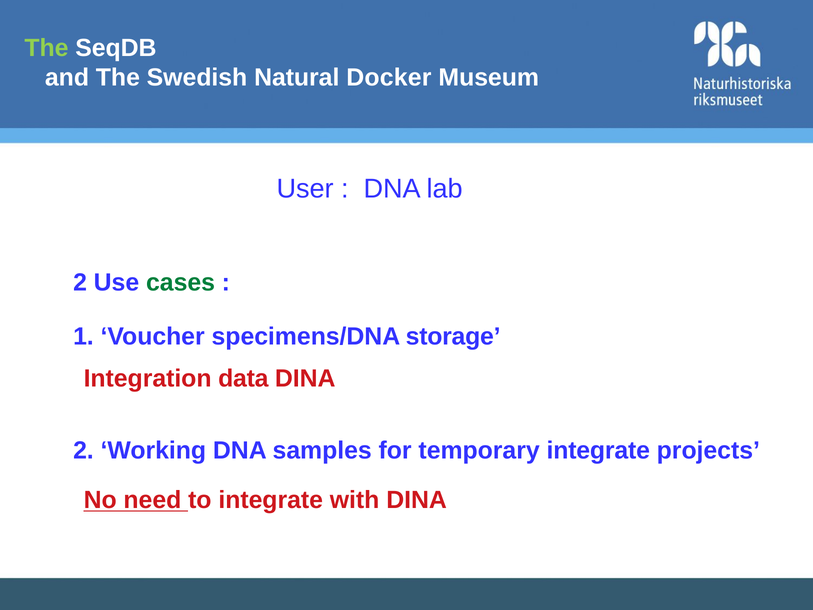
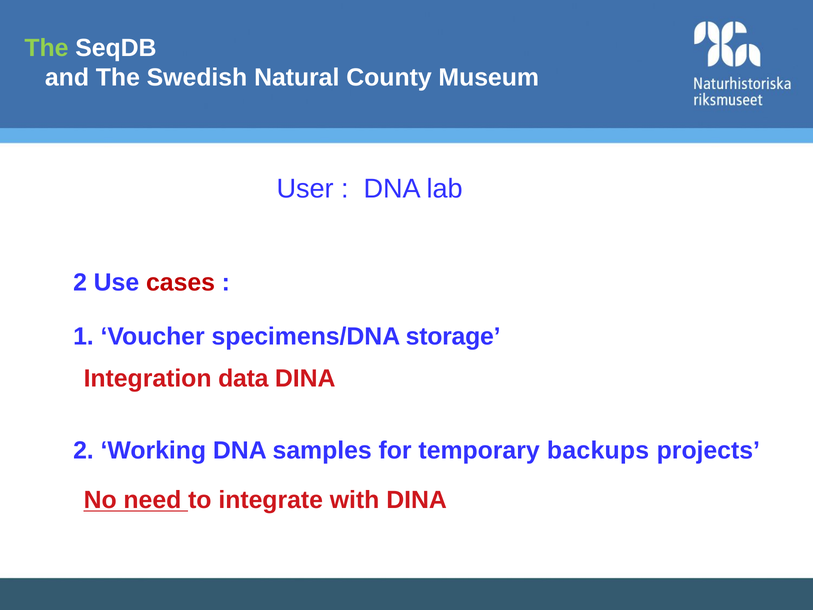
Docker: Docker -> County (389, 78)
cases colour: green -> red (181, 282)
temporary integrate: integrate -> backups (598, 450)
